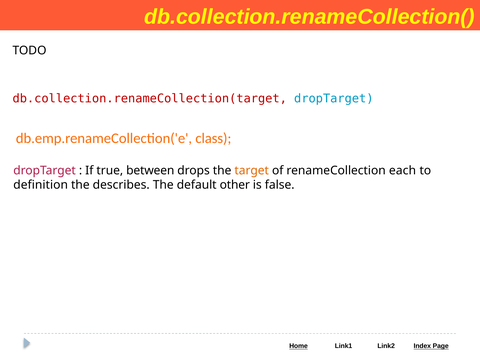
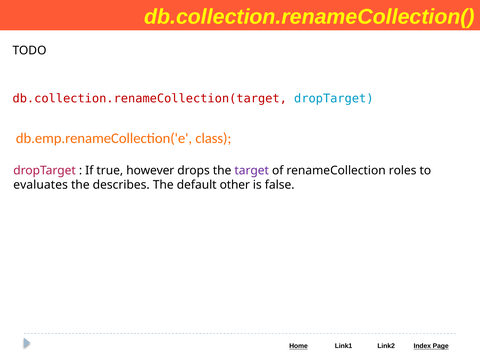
between: between -> however (150, 170)
target colour: orange -> purple (252, 170)
each: each -> roles (403, 170)
definition: definition -> evaluates (41, 185)
